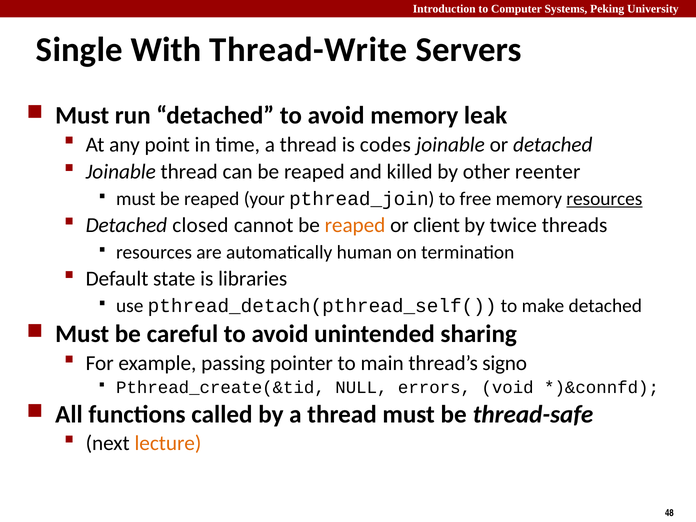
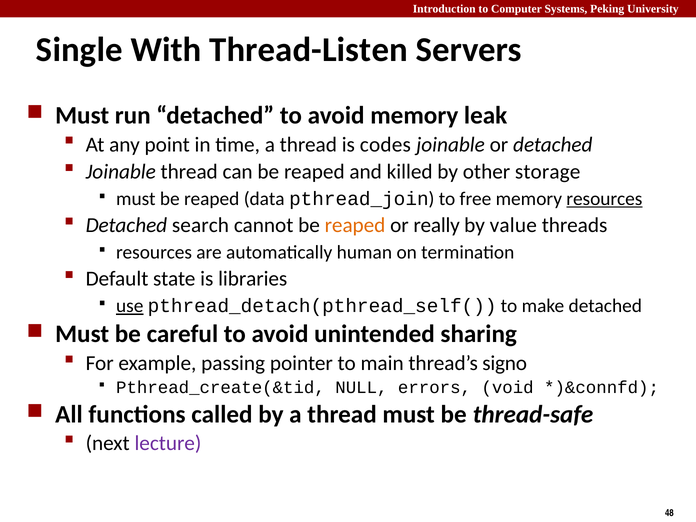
Thread-Write: Thread-Write -> Thread-Listen (309, 50)
reenter: reenter -> storage (548, 172)
your: your -> data (264, 199)
closed: closed -> search (200, 225)
client: client -> really (437, 225)
twice: twice -> value (513, 225)
use underline: none -> present (130, 306)
lecture colour: orange -> purple (168, 443)
